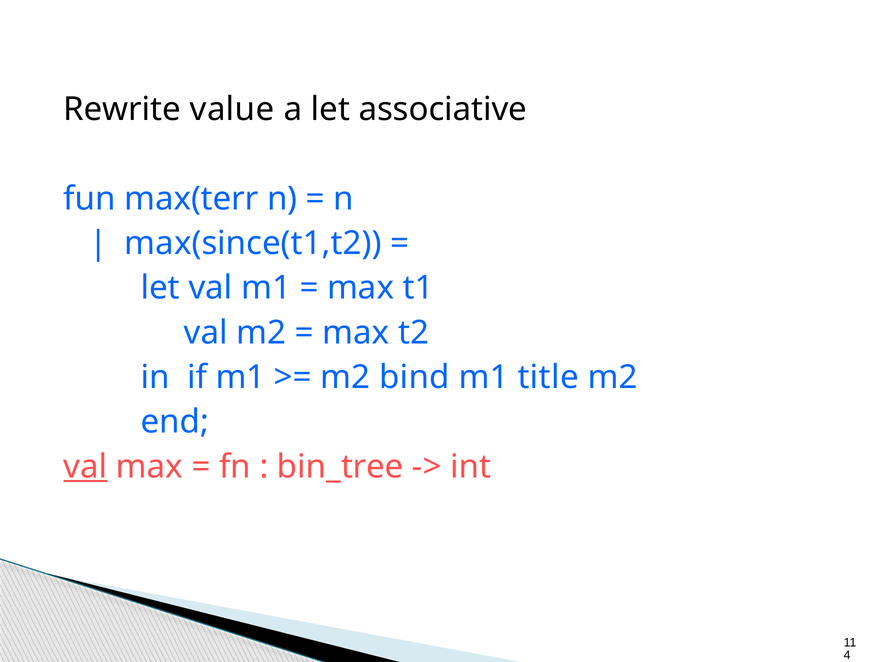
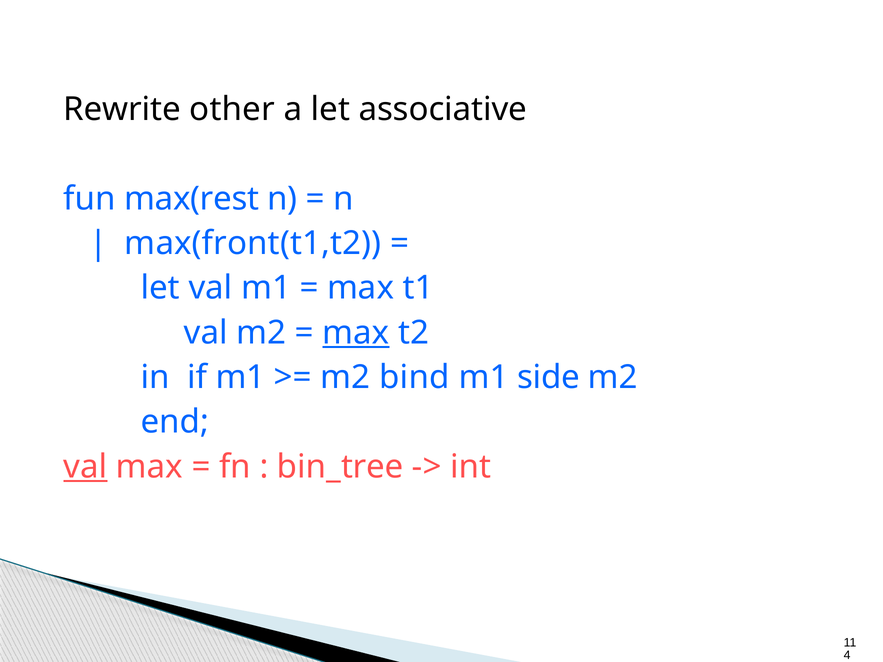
value: value -> other (232, 109)
max(terr: max(terr -> max(rest (192, 199)
max(since(t1,t2: max(since(t1,t2 -> max(front(t1,t2 (253, 243)
max underline: none -> present (356, 333)
title: title -> side (549, 377)
